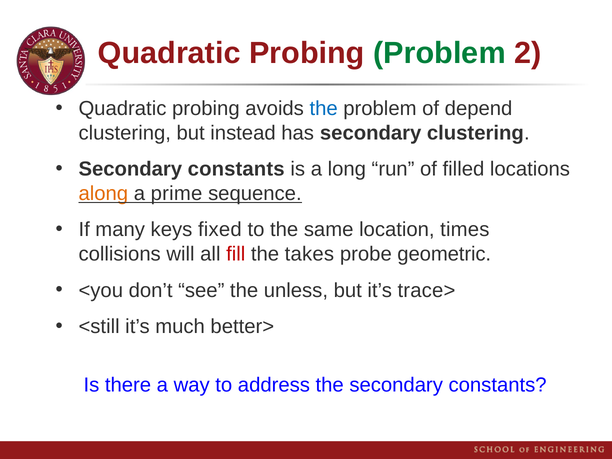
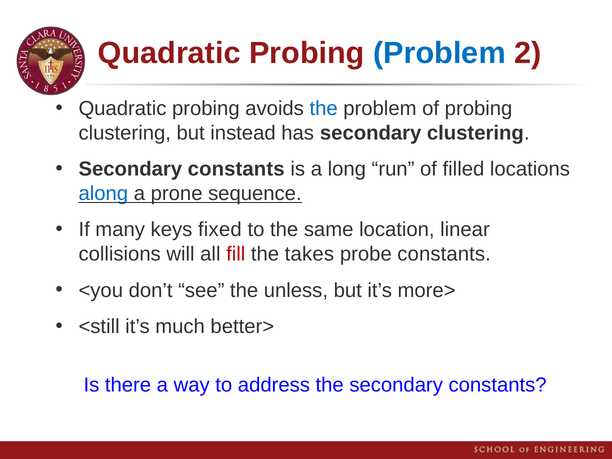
Problem colour: green -> blue (439, 53)
of depend: depend -> probing (479, 108)
along colour: orange -> blue (103, 193)
prime: prime -> prone (177, 193)
times: times -> linear (465, 230)
probe geometric: geometric -> constants (444, 254)
trace>: trace> -> more> (427, 290)
